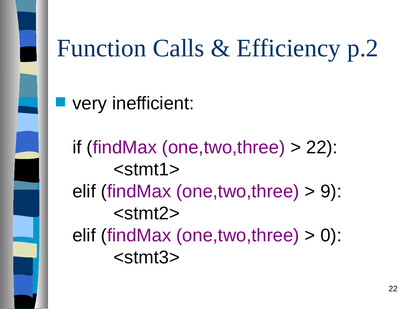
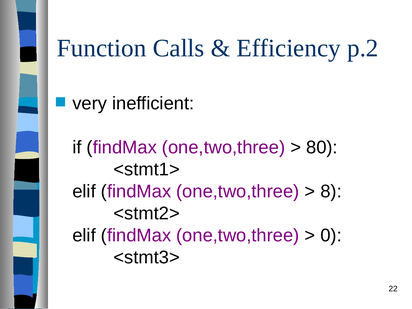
22: 22 -> 80 (322, 148)
9: 9 -> 8 (331, 192)
